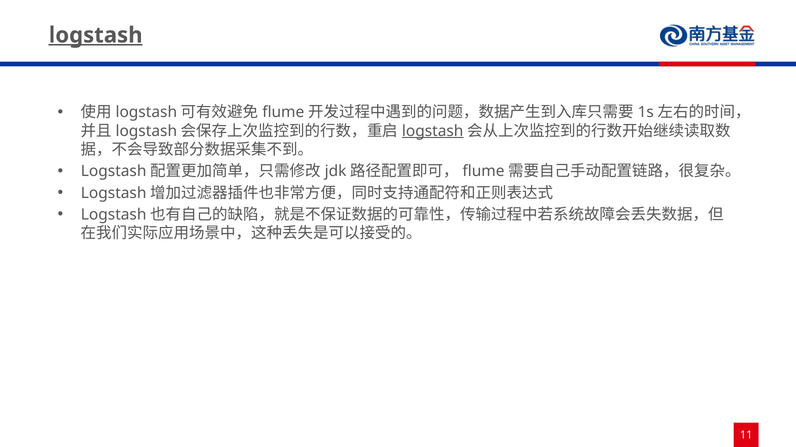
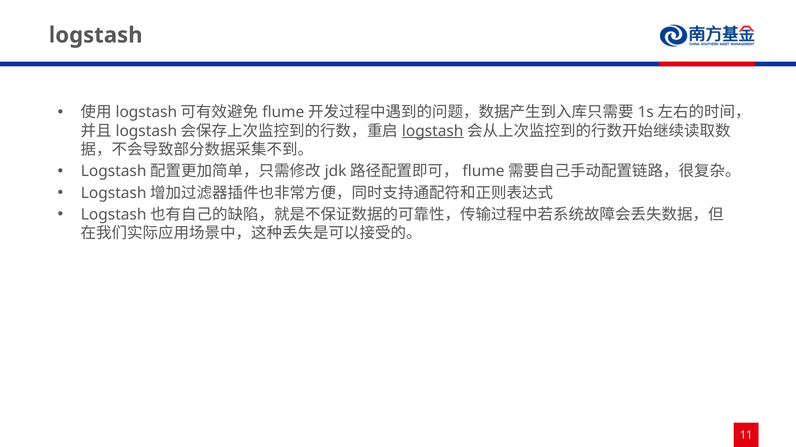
logstash underline: present -> none (96, 35)
